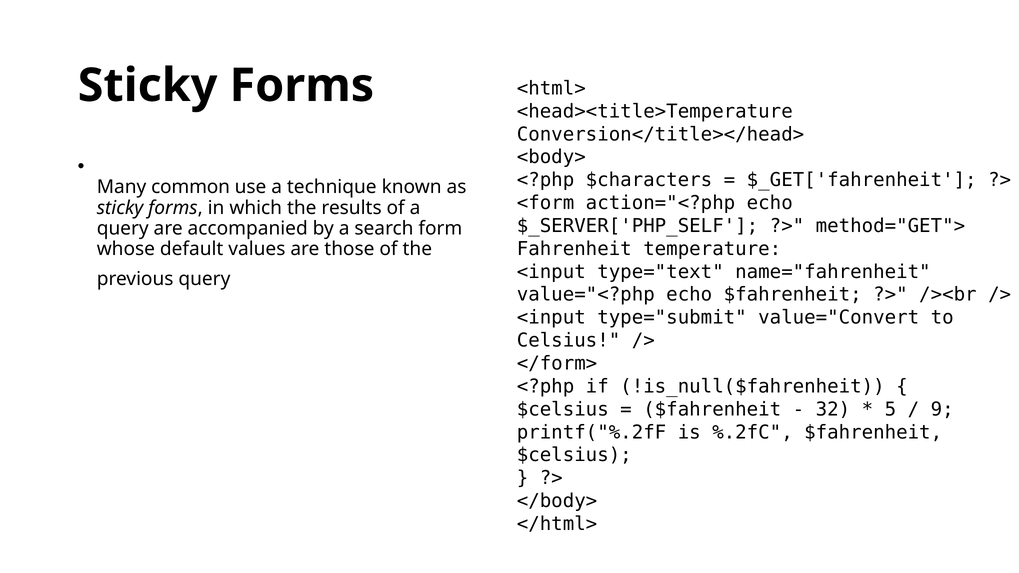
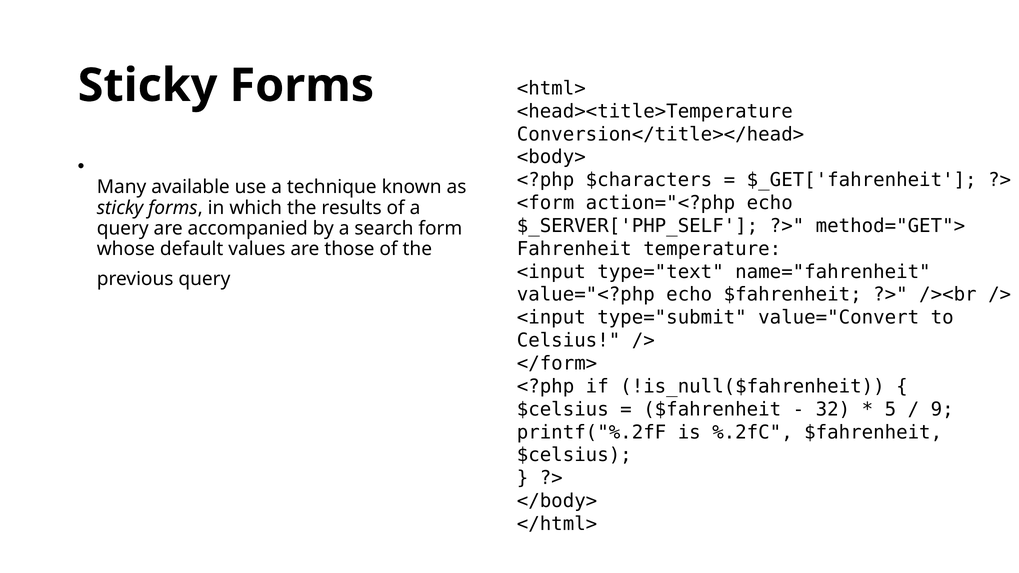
common: common -> available (191, 187)
